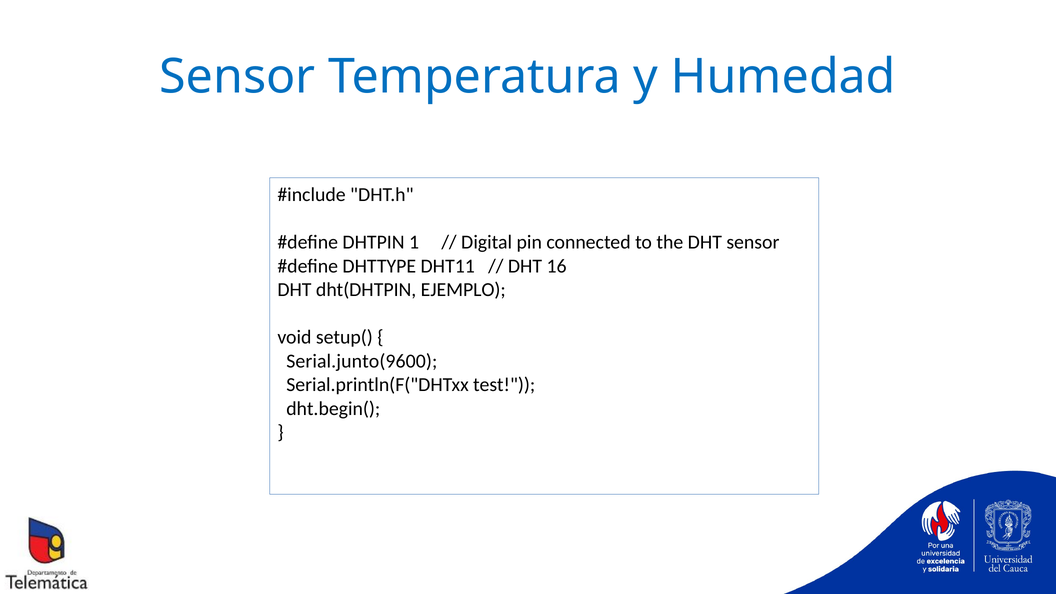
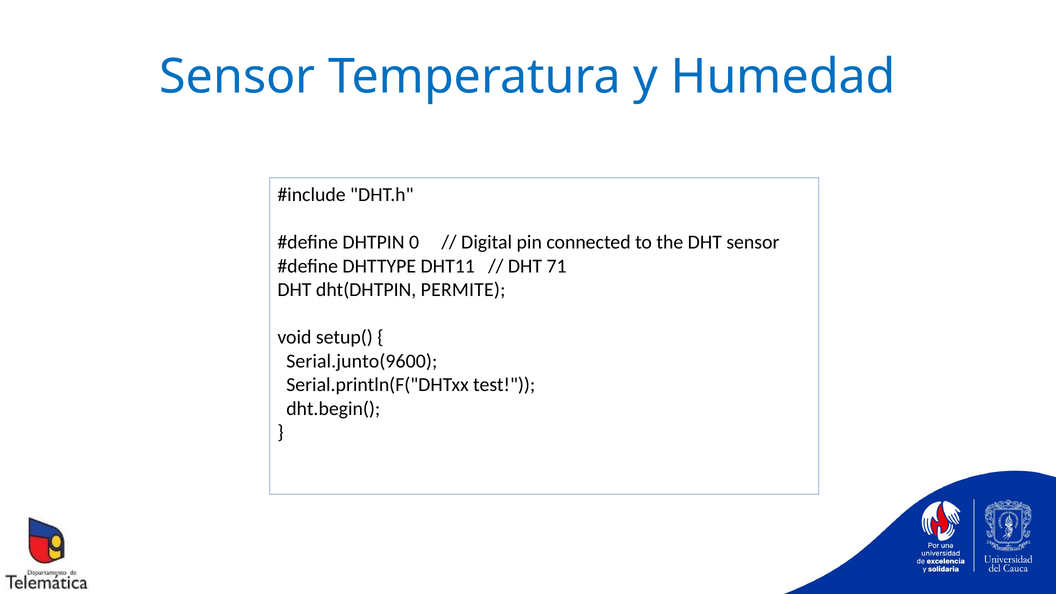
1: 1 -> 0 (414, 242)
16: 16 -> 71 (557, 266)
EJEMPLO: EJEMPLO -> PERMITE (463, 290)
